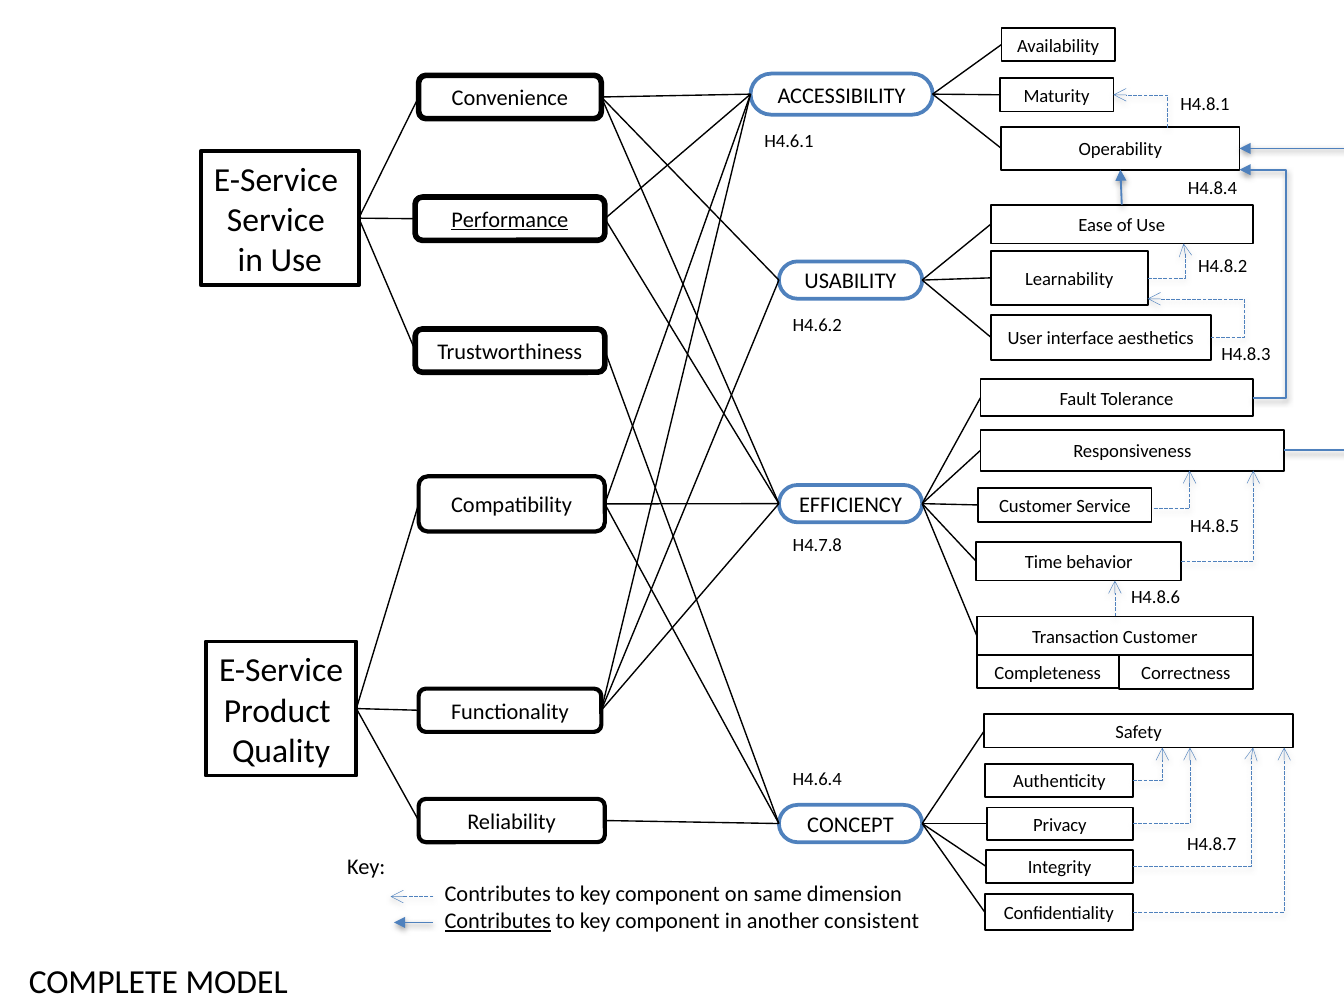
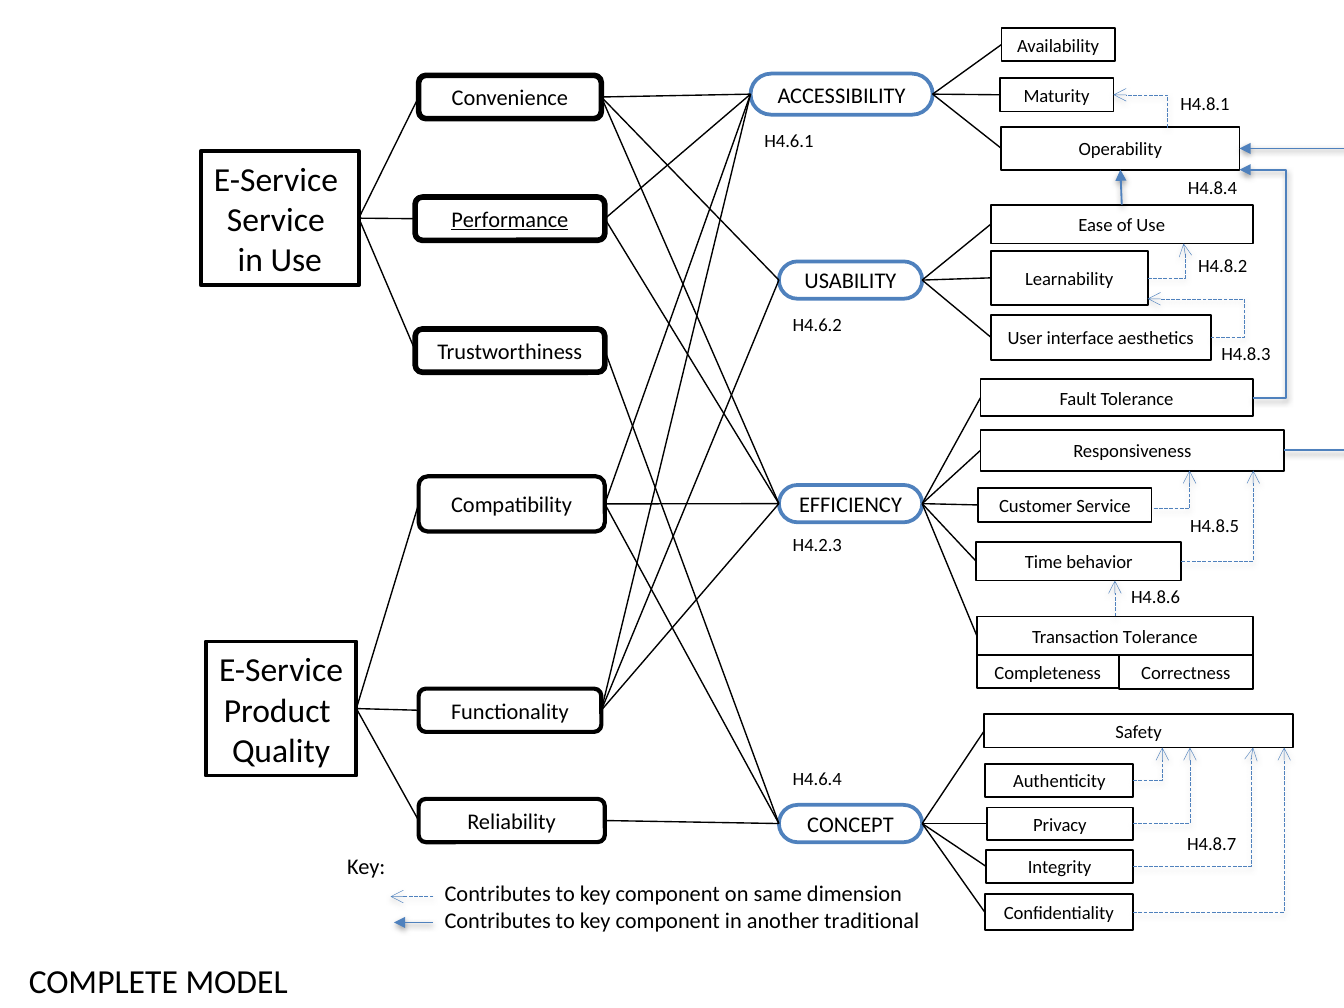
H4.7.8: H4.7.8 -> H4.2.3 (817, 545)
Transaction Customer: Customer -> Tolerance (1160, 637)
Contributes underline: present -> none (498, 921)
consistent: consistent -> traditional (872, 921)
